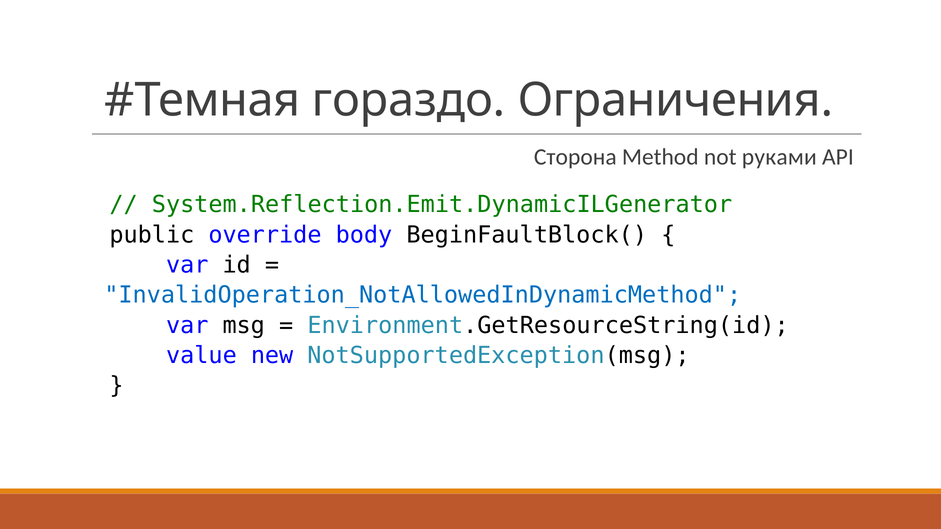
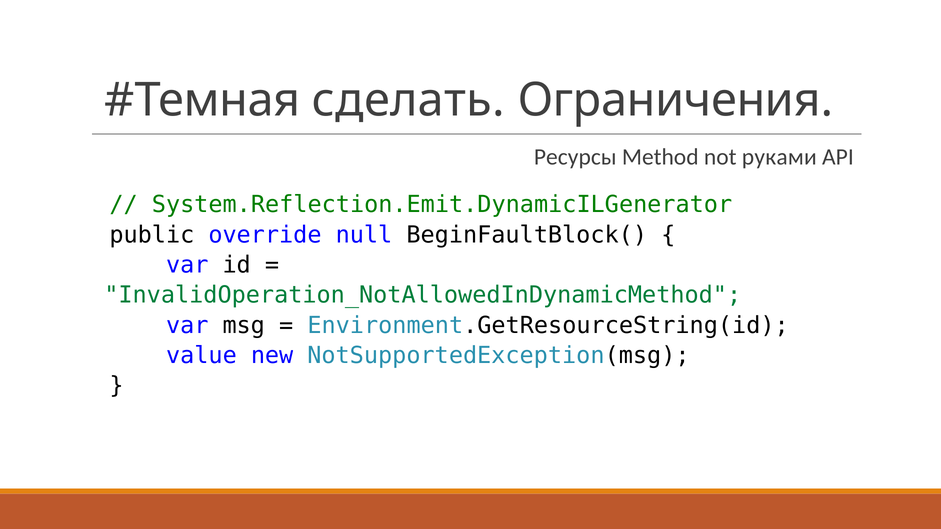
гораздо: гораздо -> сделать (408, 100)
Сторона: Сторона -> Ресурсы (575, 157)
body: body -> null (364, 235)
InvalidOperation_NotAllowedInDynamicMethod colour: blue -> green (423, 295)
